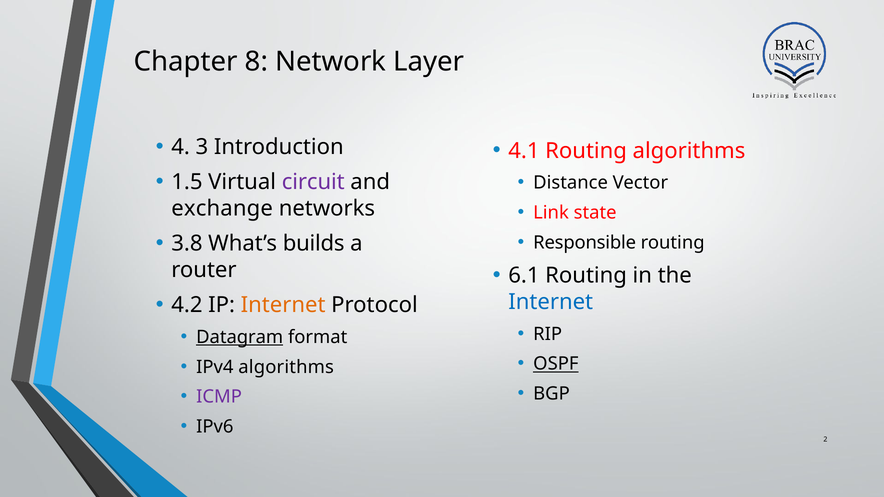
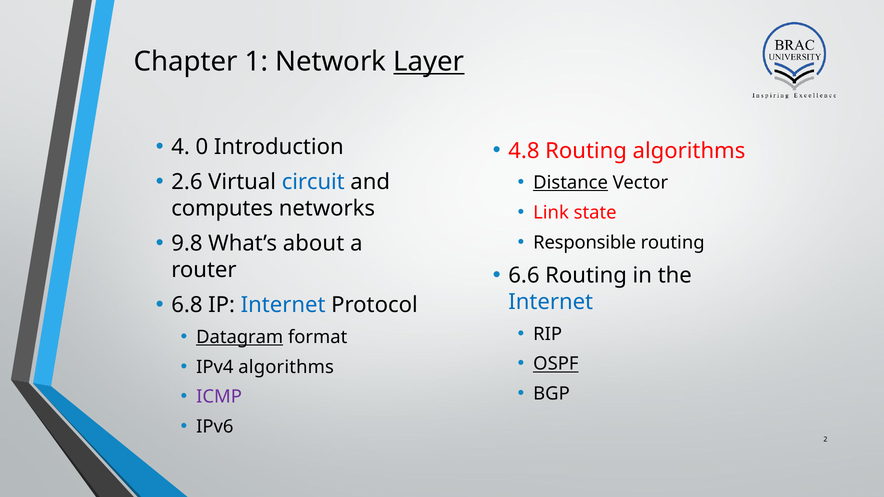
8: 8 -> 1 (256, 62)
Layer underline: none -> present (429, 62)
3: 3 -> 0 (202, 147)
4.1: 4.1 -> 4.8 (524, 151)
1.5: 1.5 -> 2.6 (187, 182)
circuit colour: purple -> blue (313, 182)
Distance underline: none -> present (571, 183)
exchange: exchange -> computes (222, 209)
3.8: 3.8 -> 9.8 (187, 244)
builds: builds -> about (314, 244)
6.1: 6.1 -> 6.6 (524, 276)
4.2: 4.2 -> 6.8 (187, 305)
Internet colour: orange -> blue (283, 305)
